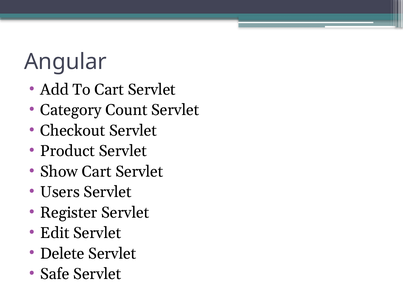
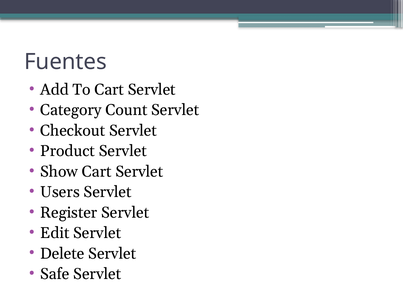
Angular: Angular -> Fuentes (65, 62)
